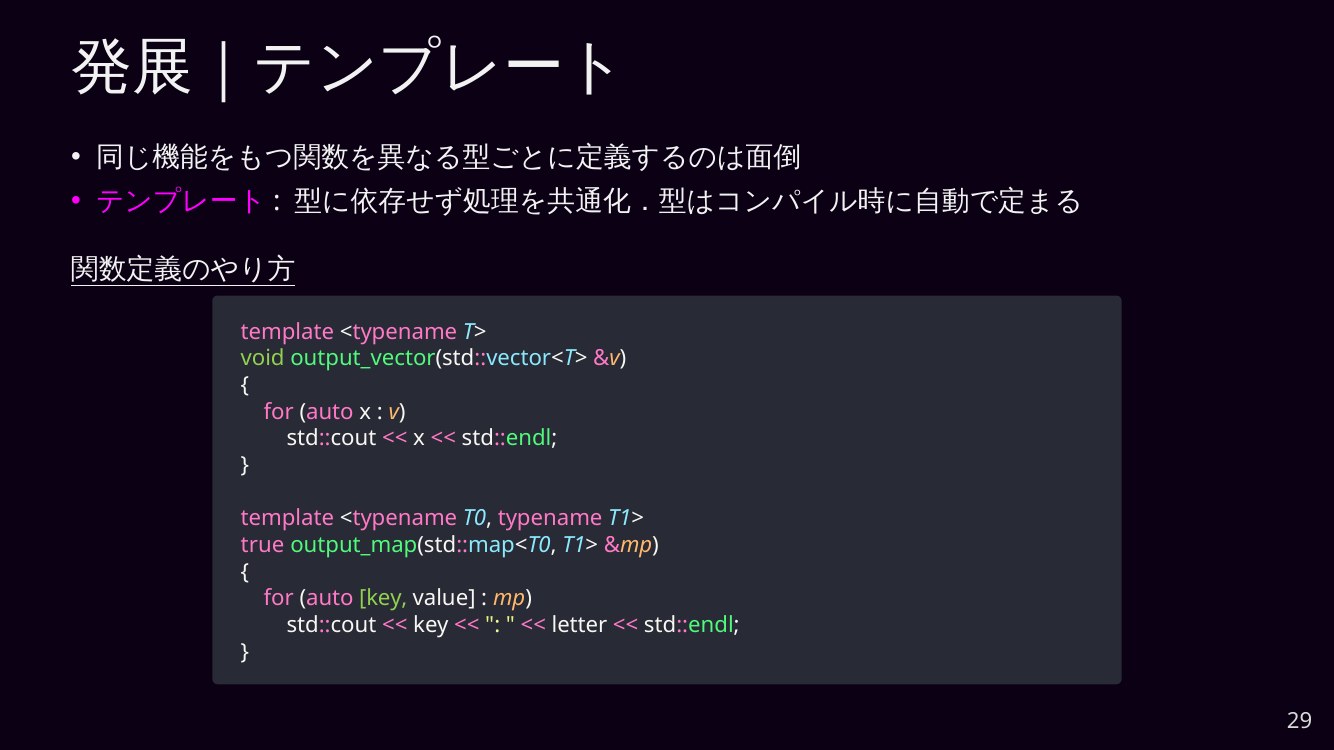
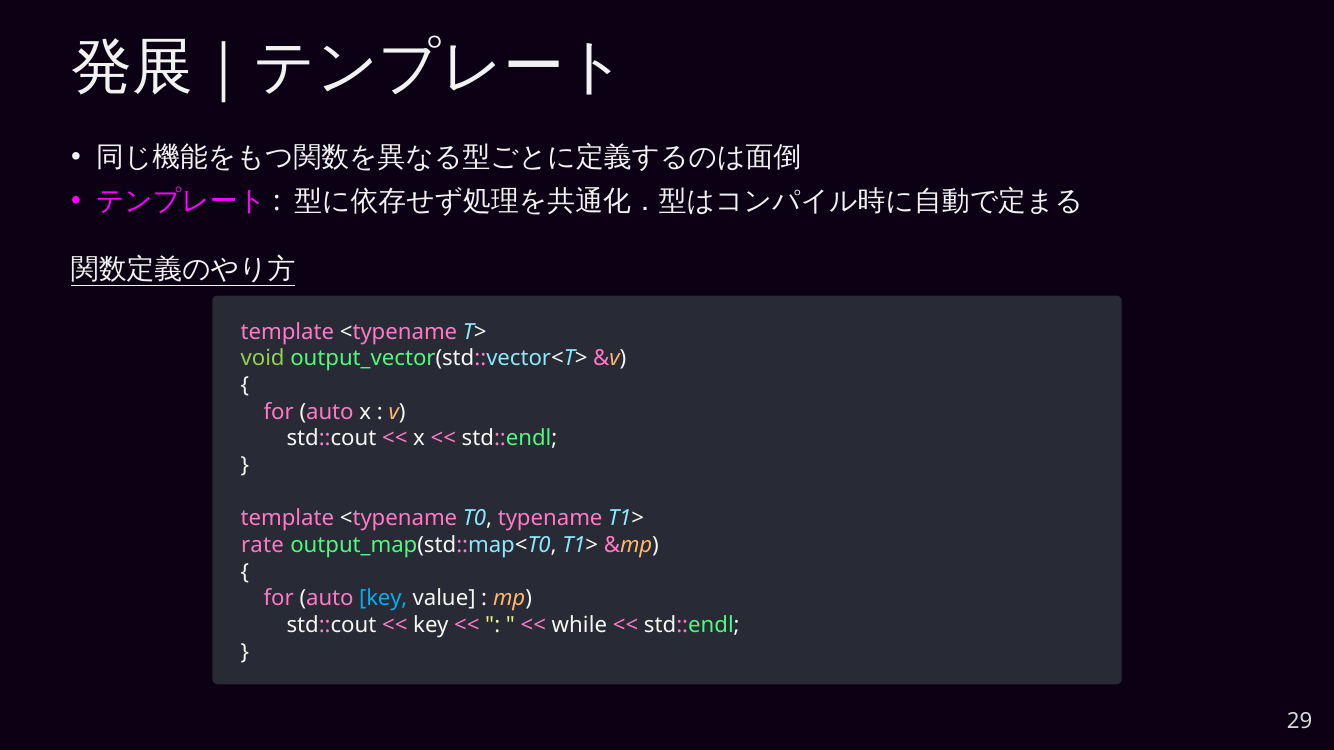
true: true -> rate (263, 545)
key colour: light green -> light blue (383, 599)
letter: letter -> while (579, 625)
